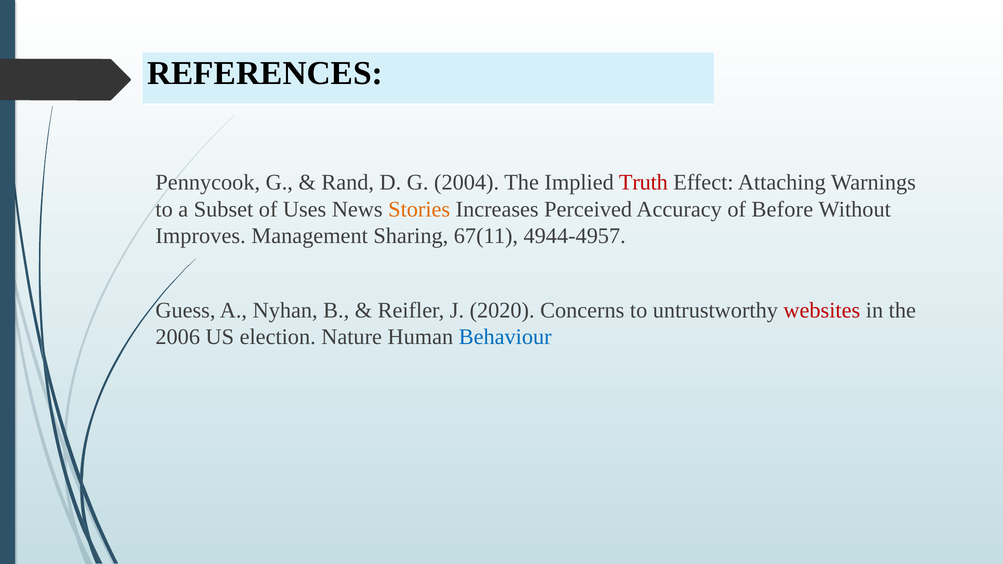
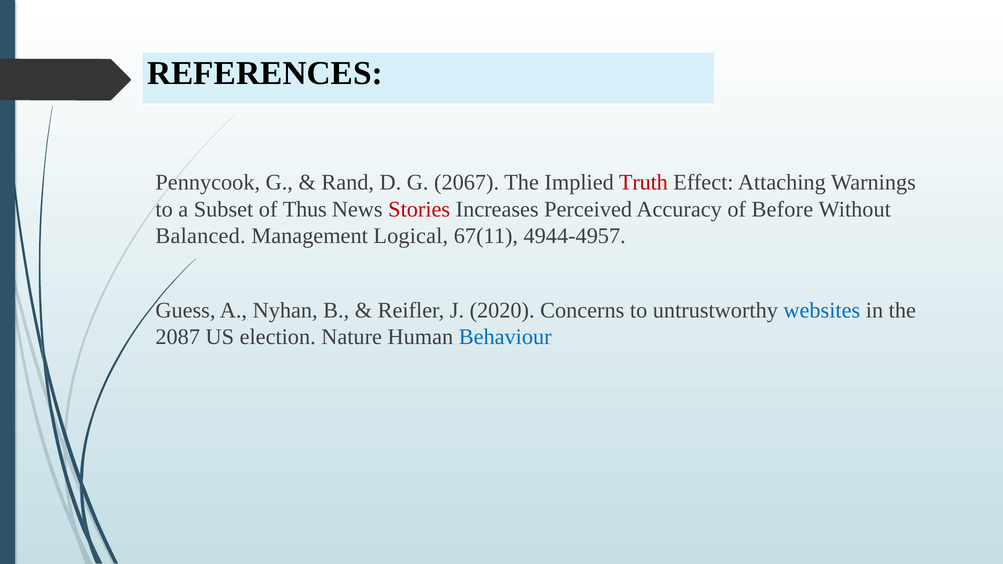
2004: 2004 -> 2067 (467, 183)
Uses: Uses -> Thus (305, 209)
Stories colour: orange -> red (419, 209)
Improves: Improves -> Balanced (201, 236)
Sharing: Sharing -> Logical (411, 236)
websites colour: red -> blue (822, 310)
2006: 2006 -> 2087 (178, 337)
